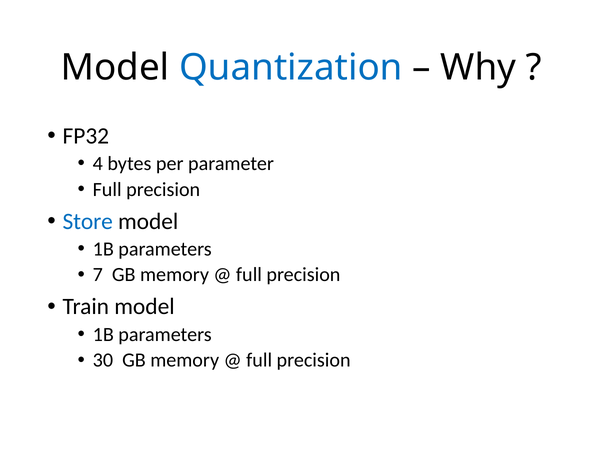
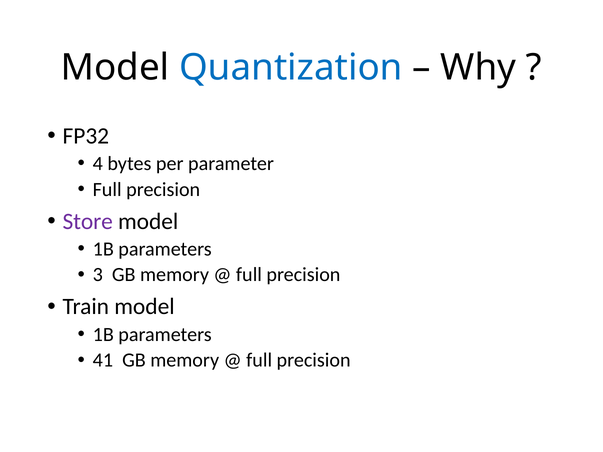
Store colour: blue -> purple (88, 221)
7: 7 -> 3 (98, 275)
30: 30 -> 41 (103, 360)
